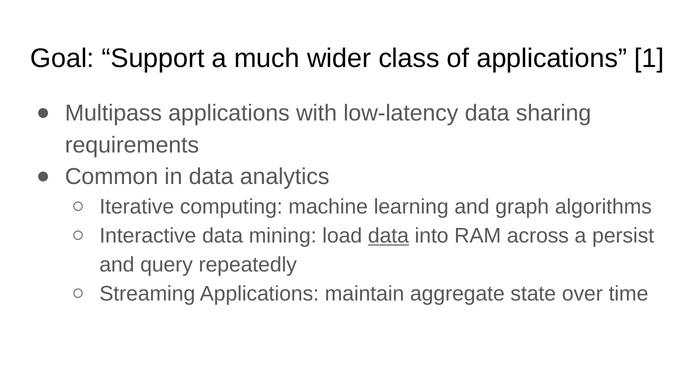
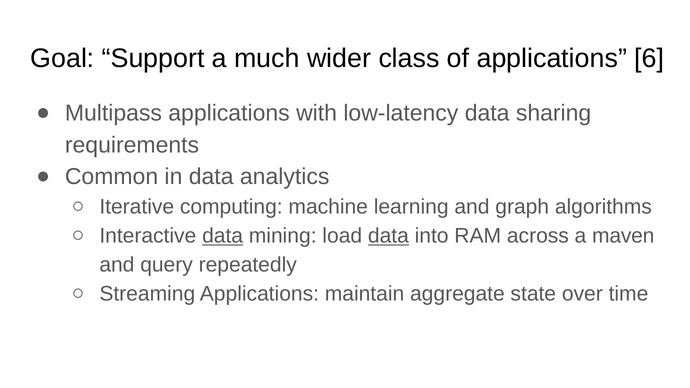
1: 1 -> 6 (649, 58)
data underline: none -> present (223, 236)
persist: persist -> maven (623, 236)
